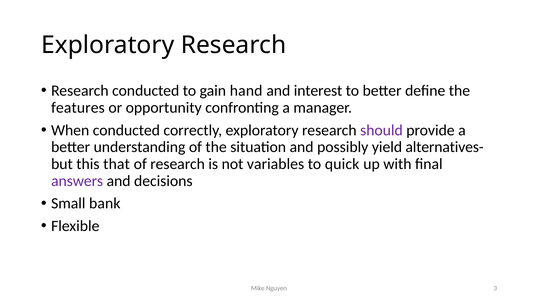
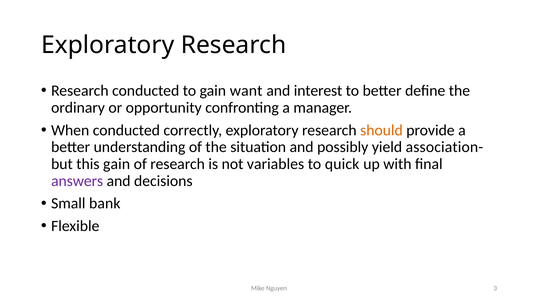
hand: hand -> want (246, 91)
features: features -> ordinary (78, 108)
should colour: purple -> orange (381, 130)
alternatives-: alternatives- -> association- (444, 147)
this that: that -> gain (117, 164)
